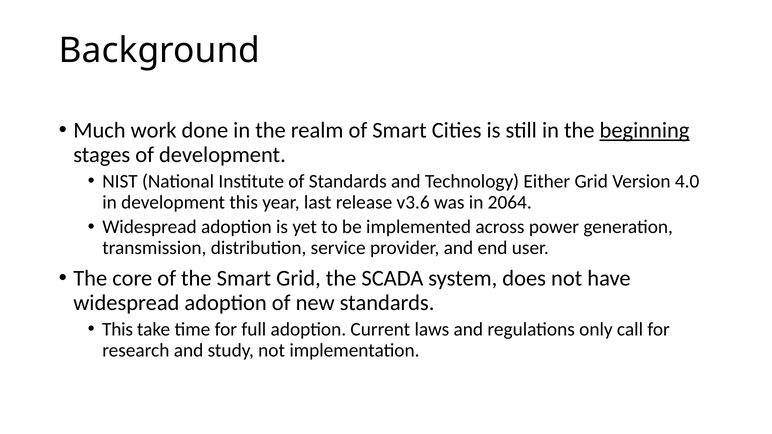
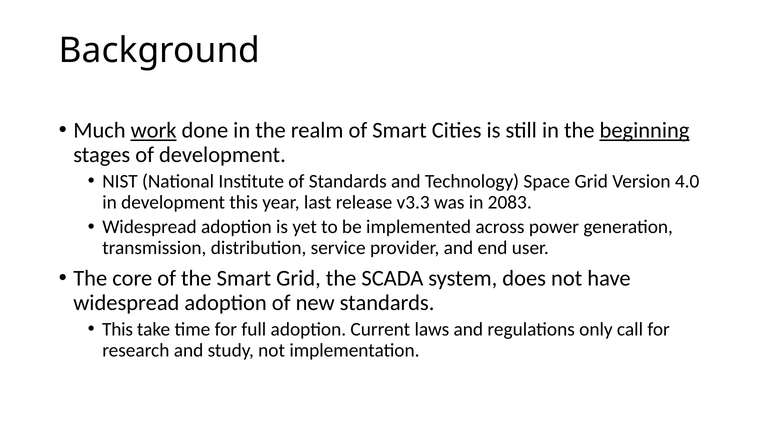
work underline: none -> present (154, 131)
Either: Either -> Space (547, 181)
v3.6: v3.6 -> v3.3 (413, 202)
2064: 2064 -> 2083 (510, 202)
